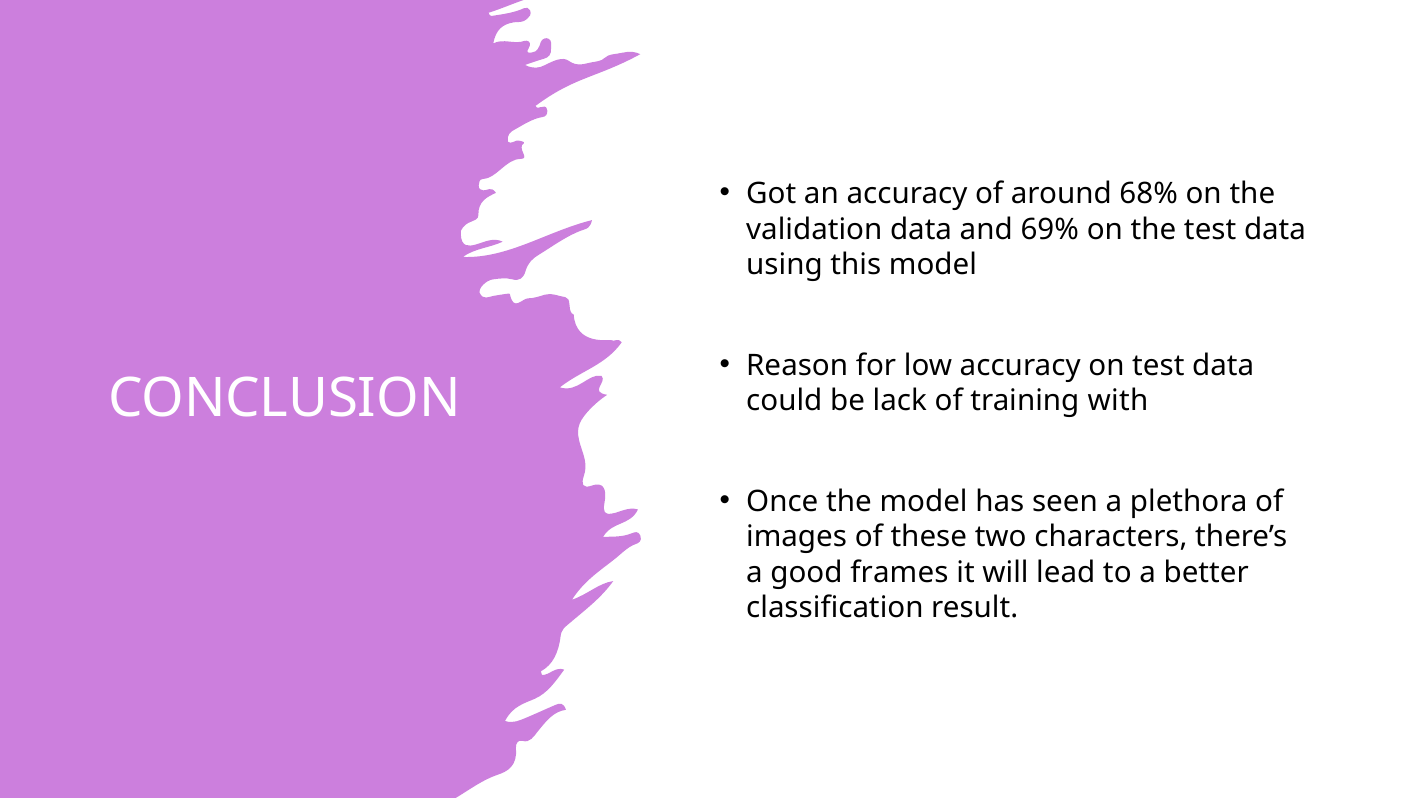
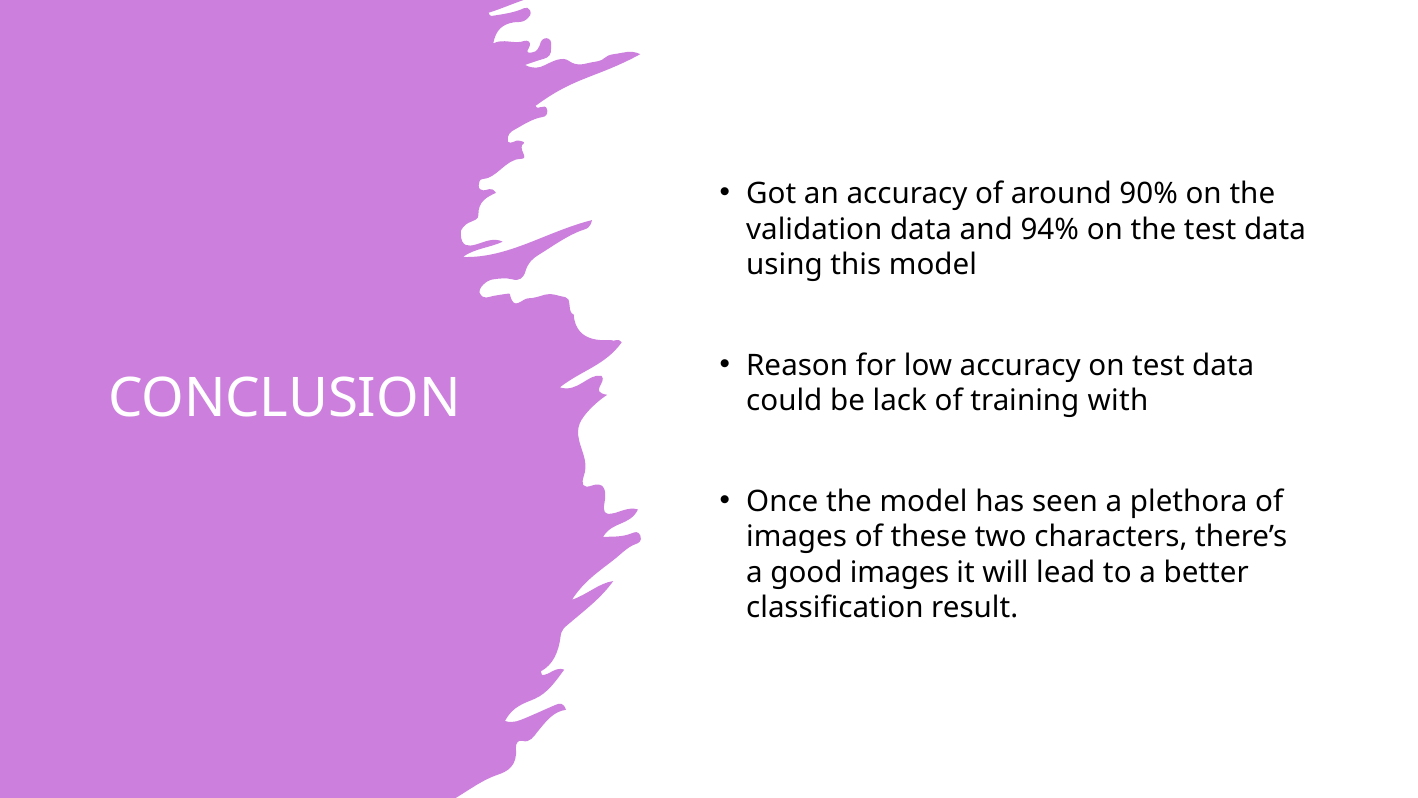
68%: 68% -> 90% (1149, 194)
69%: 69% -> 94% (1050, 229)
good frames: frames -> images (900, 572)
